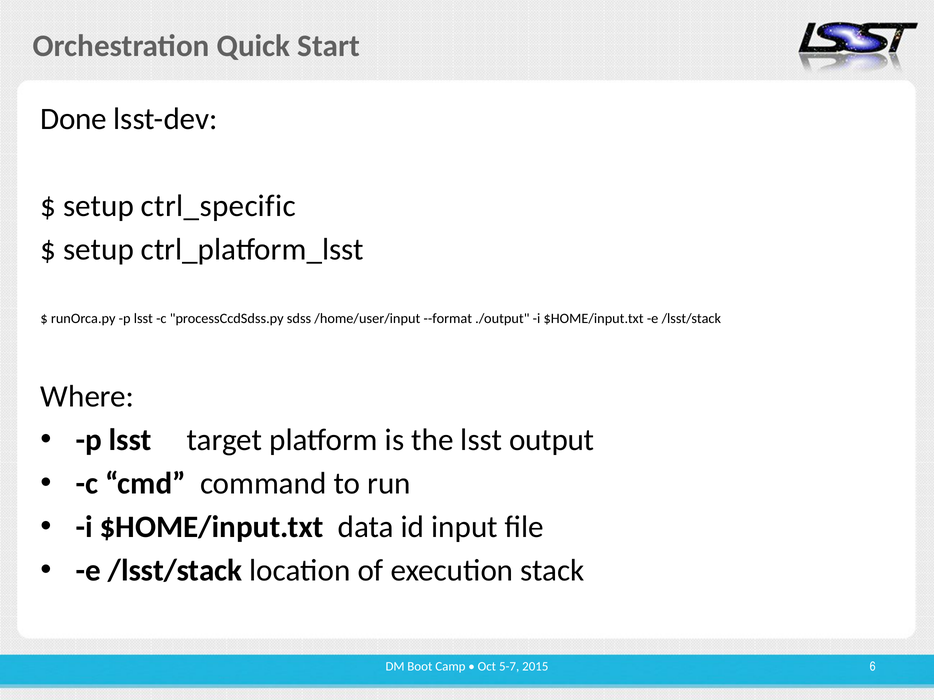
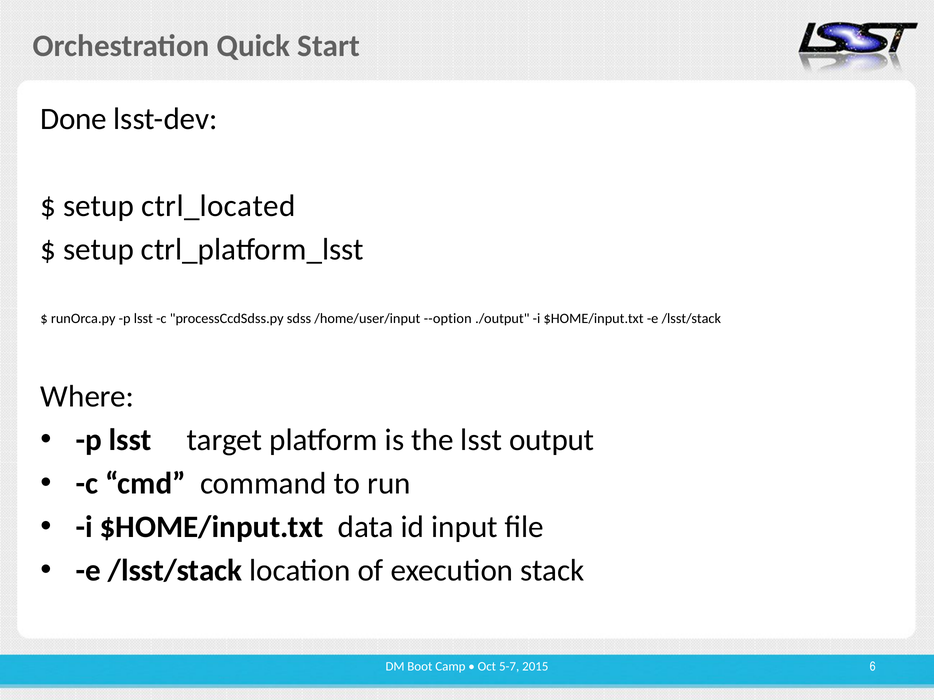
ctrl_specific: ctrl_specific -> ctrl_located (218, 206)
--format: --format -> --option (448, 319)
